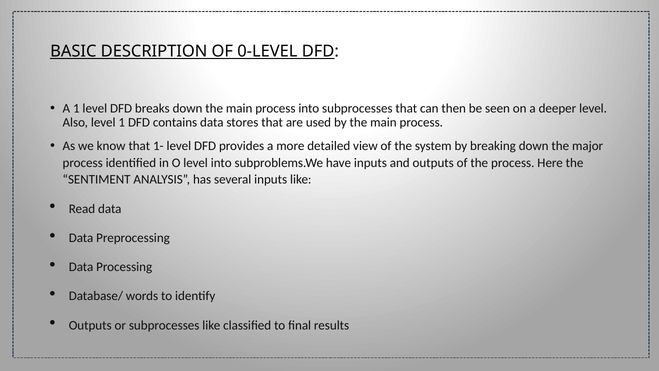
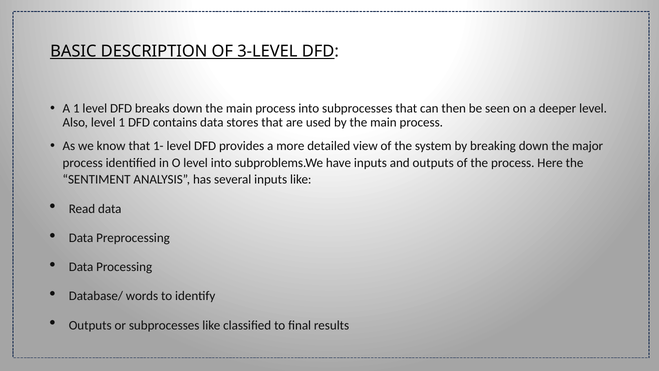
0-LEVEL: 0-LEVEL -> 3-LEVEL (267, 51)
